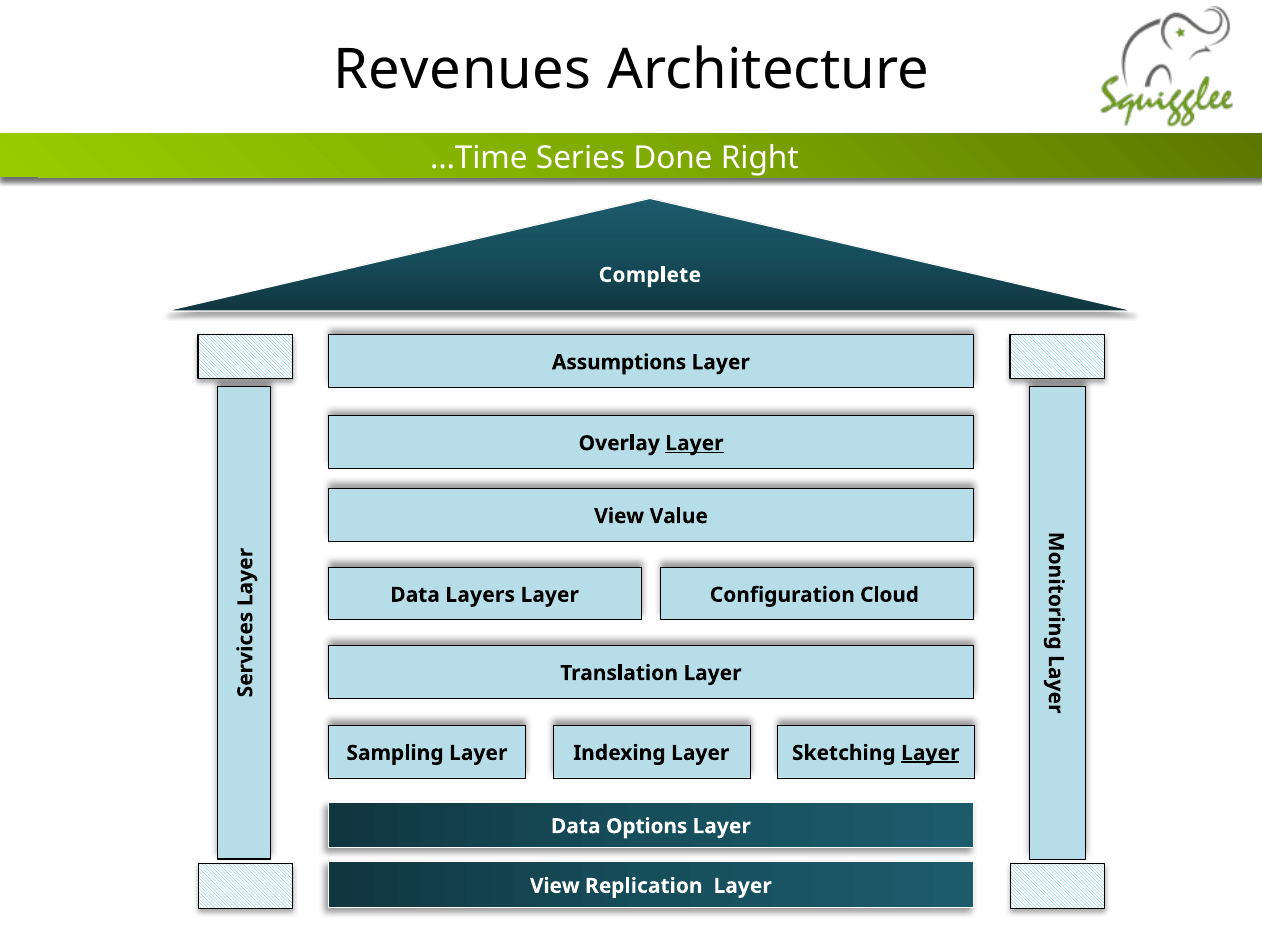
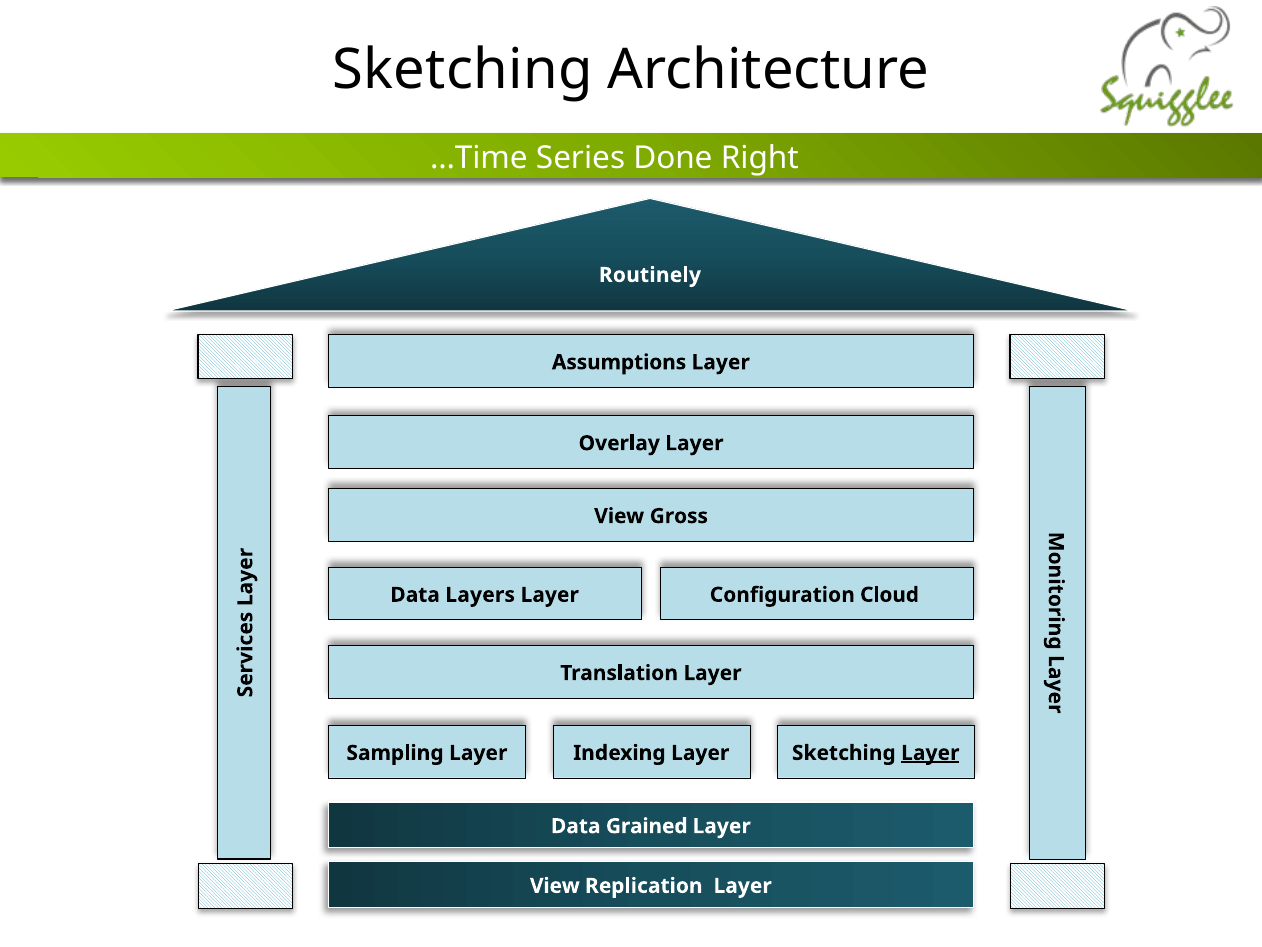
Revenues: Revenues -> Sketching (462, 70)
Complete: Complete -> Routinely (650, 275)
Layer underline: present -> none (694, 443)
Value: Value -> Gross (679, 516)
Options: Options -> Grained (647, 826)
